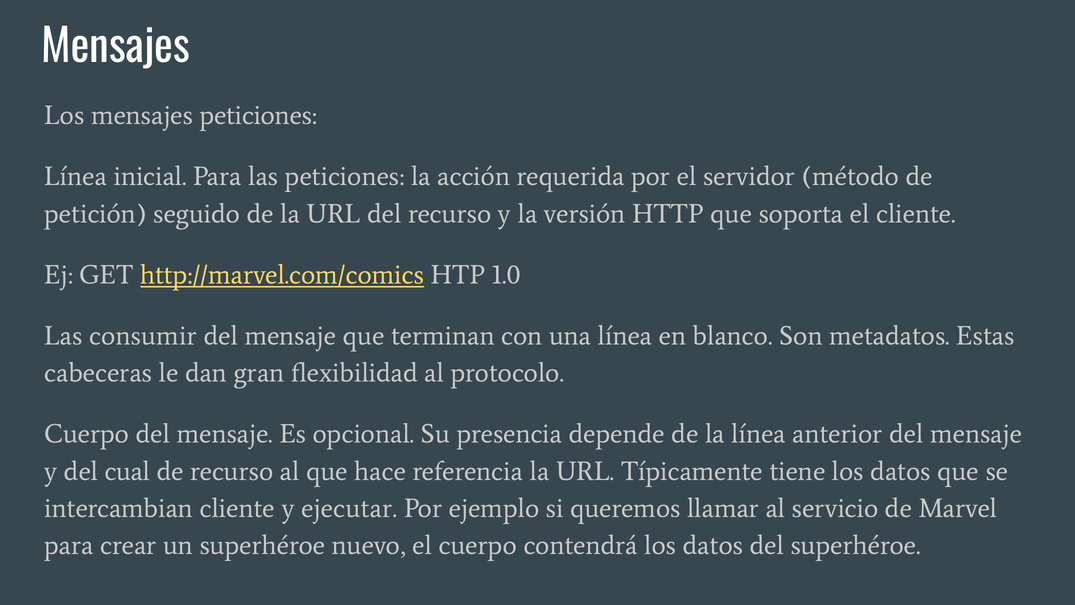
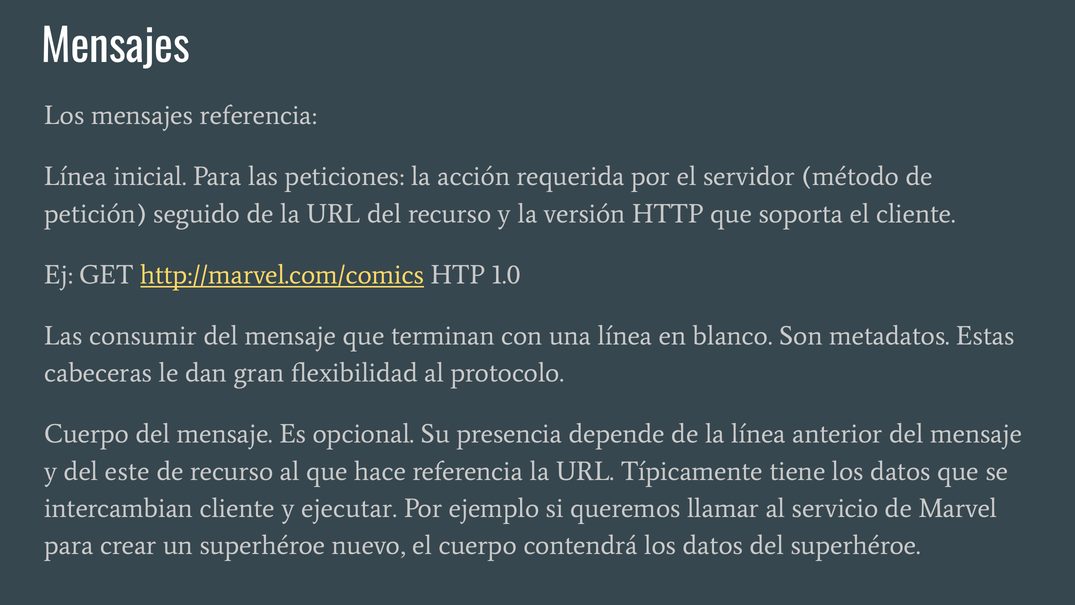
mensajes peticiones: peticiones -> referencia (258, 116)
cual: cual -> este (127, 471)
